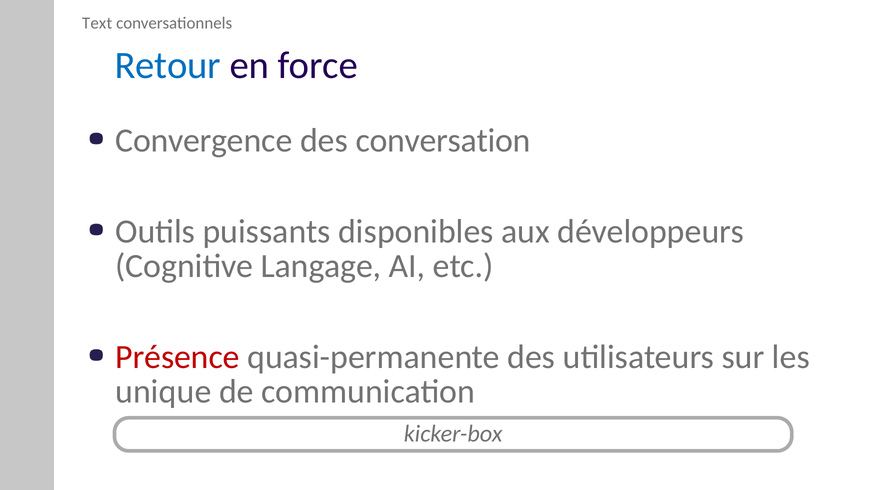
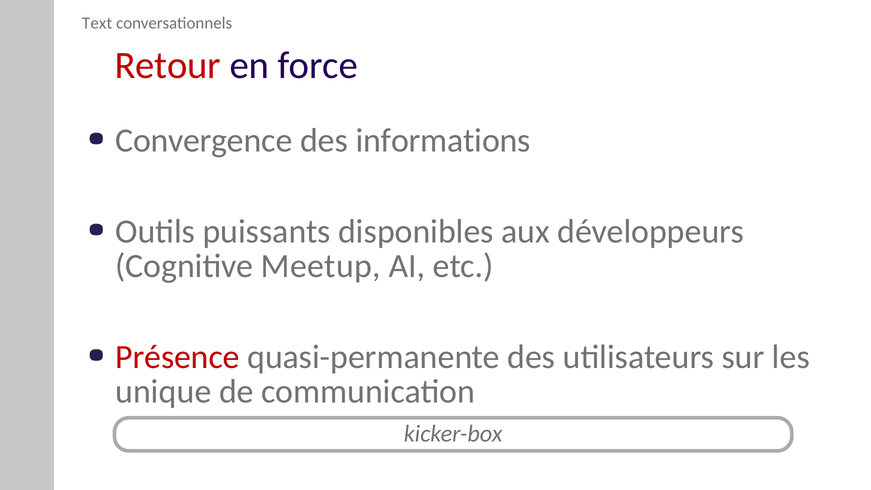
Retour colour: blue -> red (168, 65)
conversation: conversation -> informations (443, 141)
Langage: Langage -> Meetup (321, 266)
